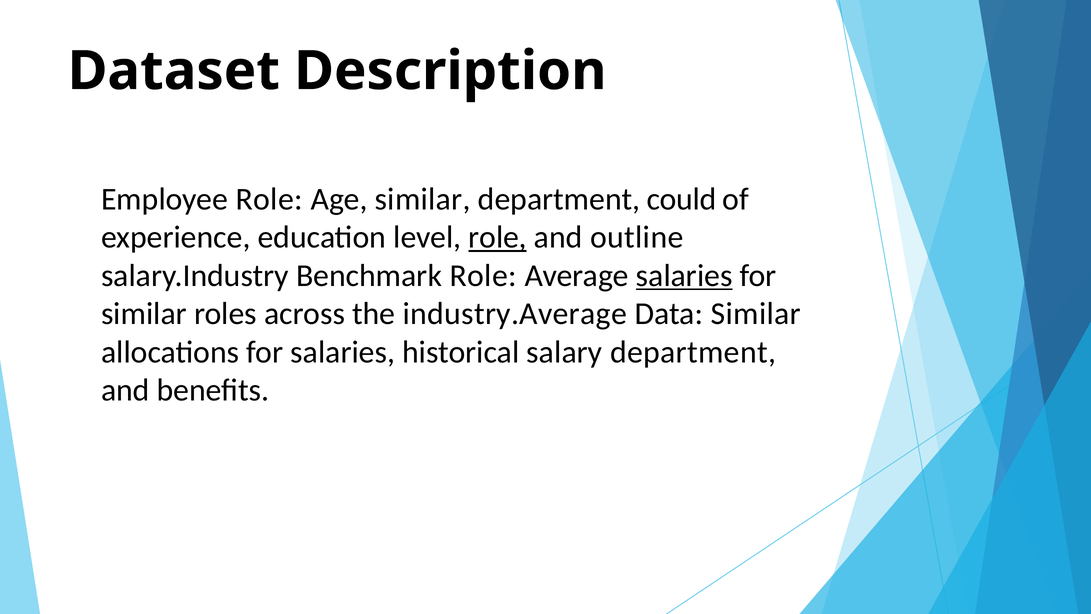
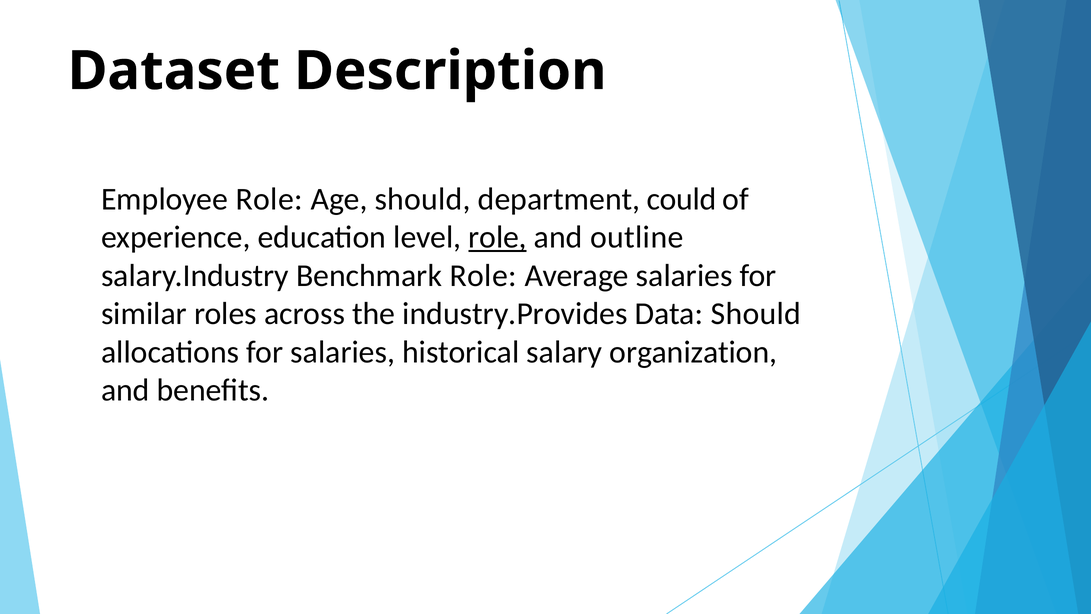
Age similar: similar -> should (423, 199)
salaries underline: present -> none (684, 275)
industry.Average: industry.Average -> industry.Provides (515, 314)
Data Similar: Similar -> Should (756, 314)
salary department: department -> organization (693, 352)
